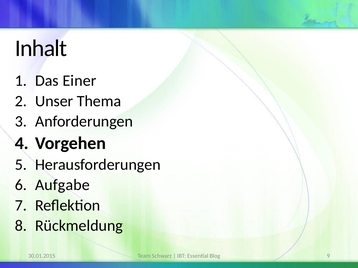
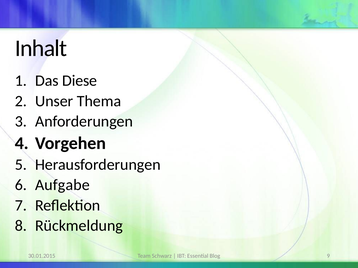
Einer: Einer -> Diese (80, 81)
